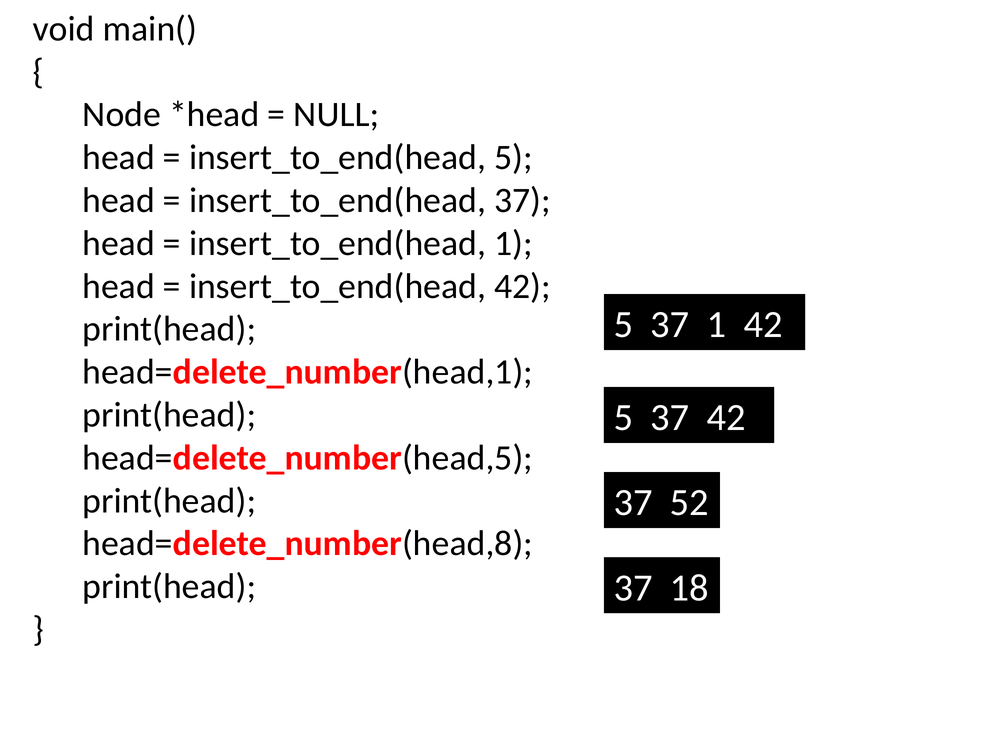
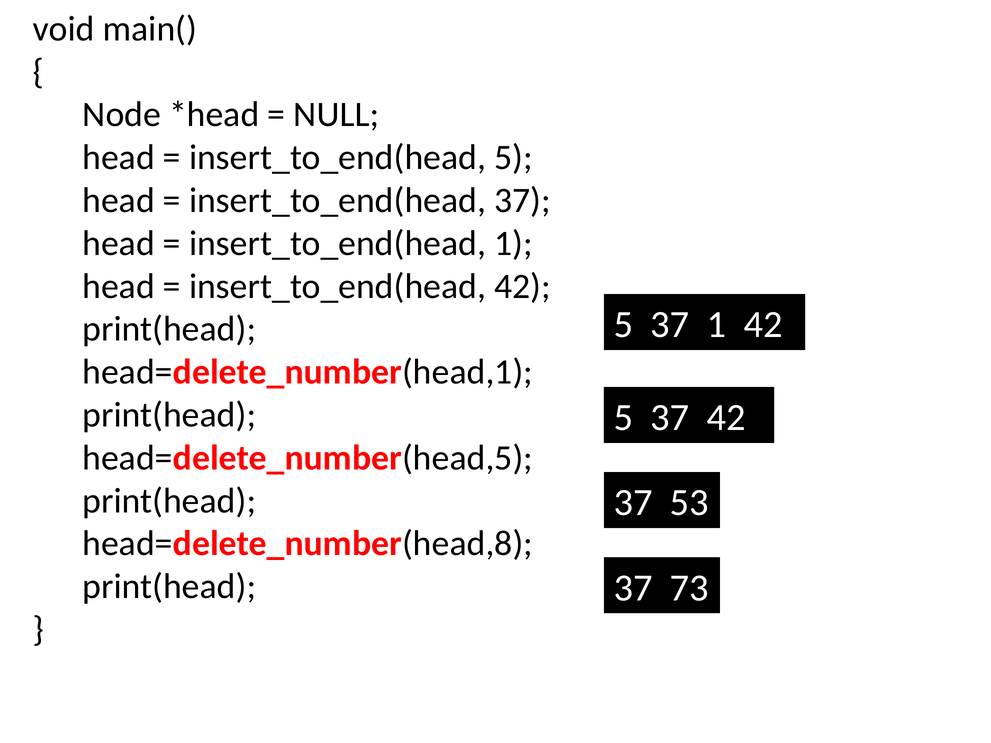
52: 52 -> 53 (689, 503)
18: 18 -> 73 (689, 588)
